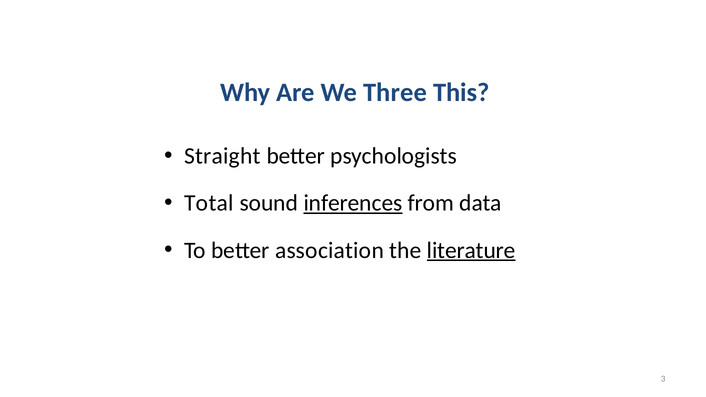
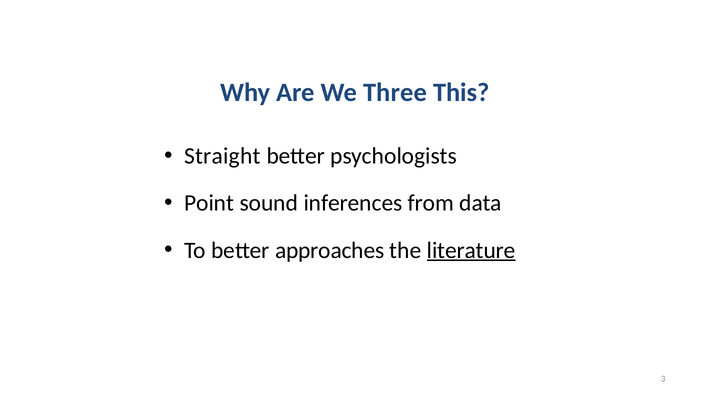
Total: Total -> Point (209, 203)
inferences underline: present -> none (353, 203)
association: association -> approaches (330, 250)
